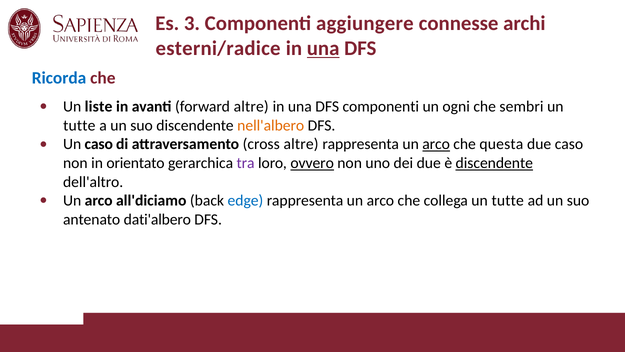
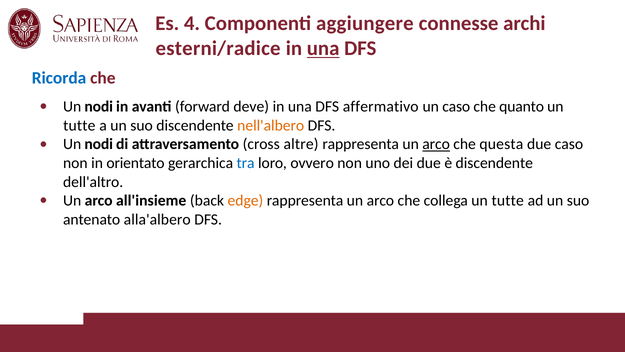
3: 3 -> 4 (192, 23)
liste: liste -> nodi (99, 107)
forward altre: altre -> deve (251, 107)
DFS componenti: componenti -> affermativo (381, 107)
un ogni: ogni -> caso (456, 107)
sembri: sembri -> quanto (522, 107)
caso: caso -> nodi (99, 144)
tra colour: purple -> blue (246, 163)
ovvero underline: present -> none (312, 163)
discendente underline: present -> none (494, 163)
all'diciamo: all'diciamo -> all'insieme (151, 200)
edge colour: blue -> orange (245, 200)
dati'albero: dati'albero -> alla'albero (157, 219)
